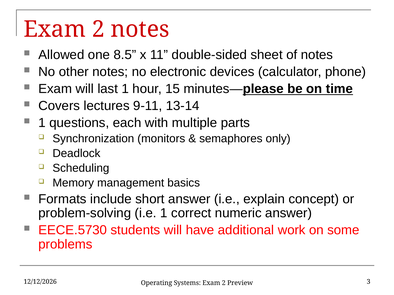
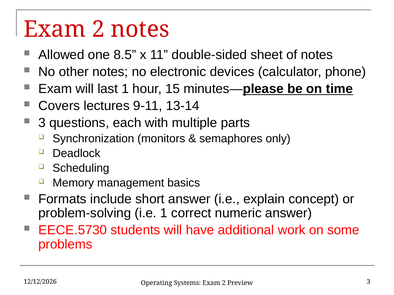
1: 1 -> 3 (42, 123)
